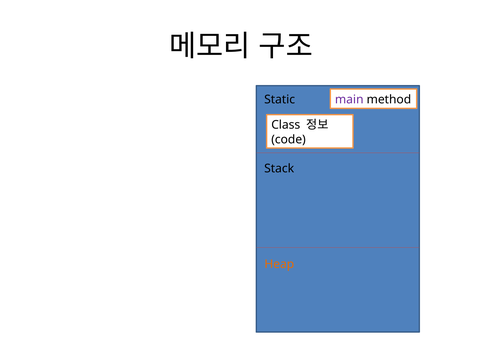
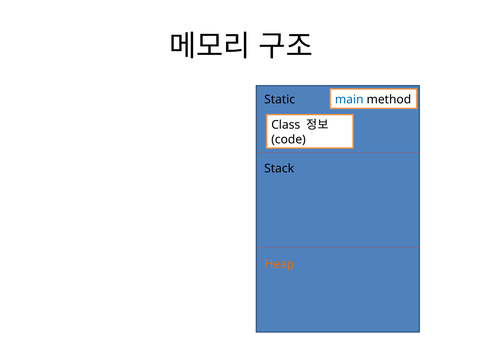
main colour: purple -> blue (349, 100)
